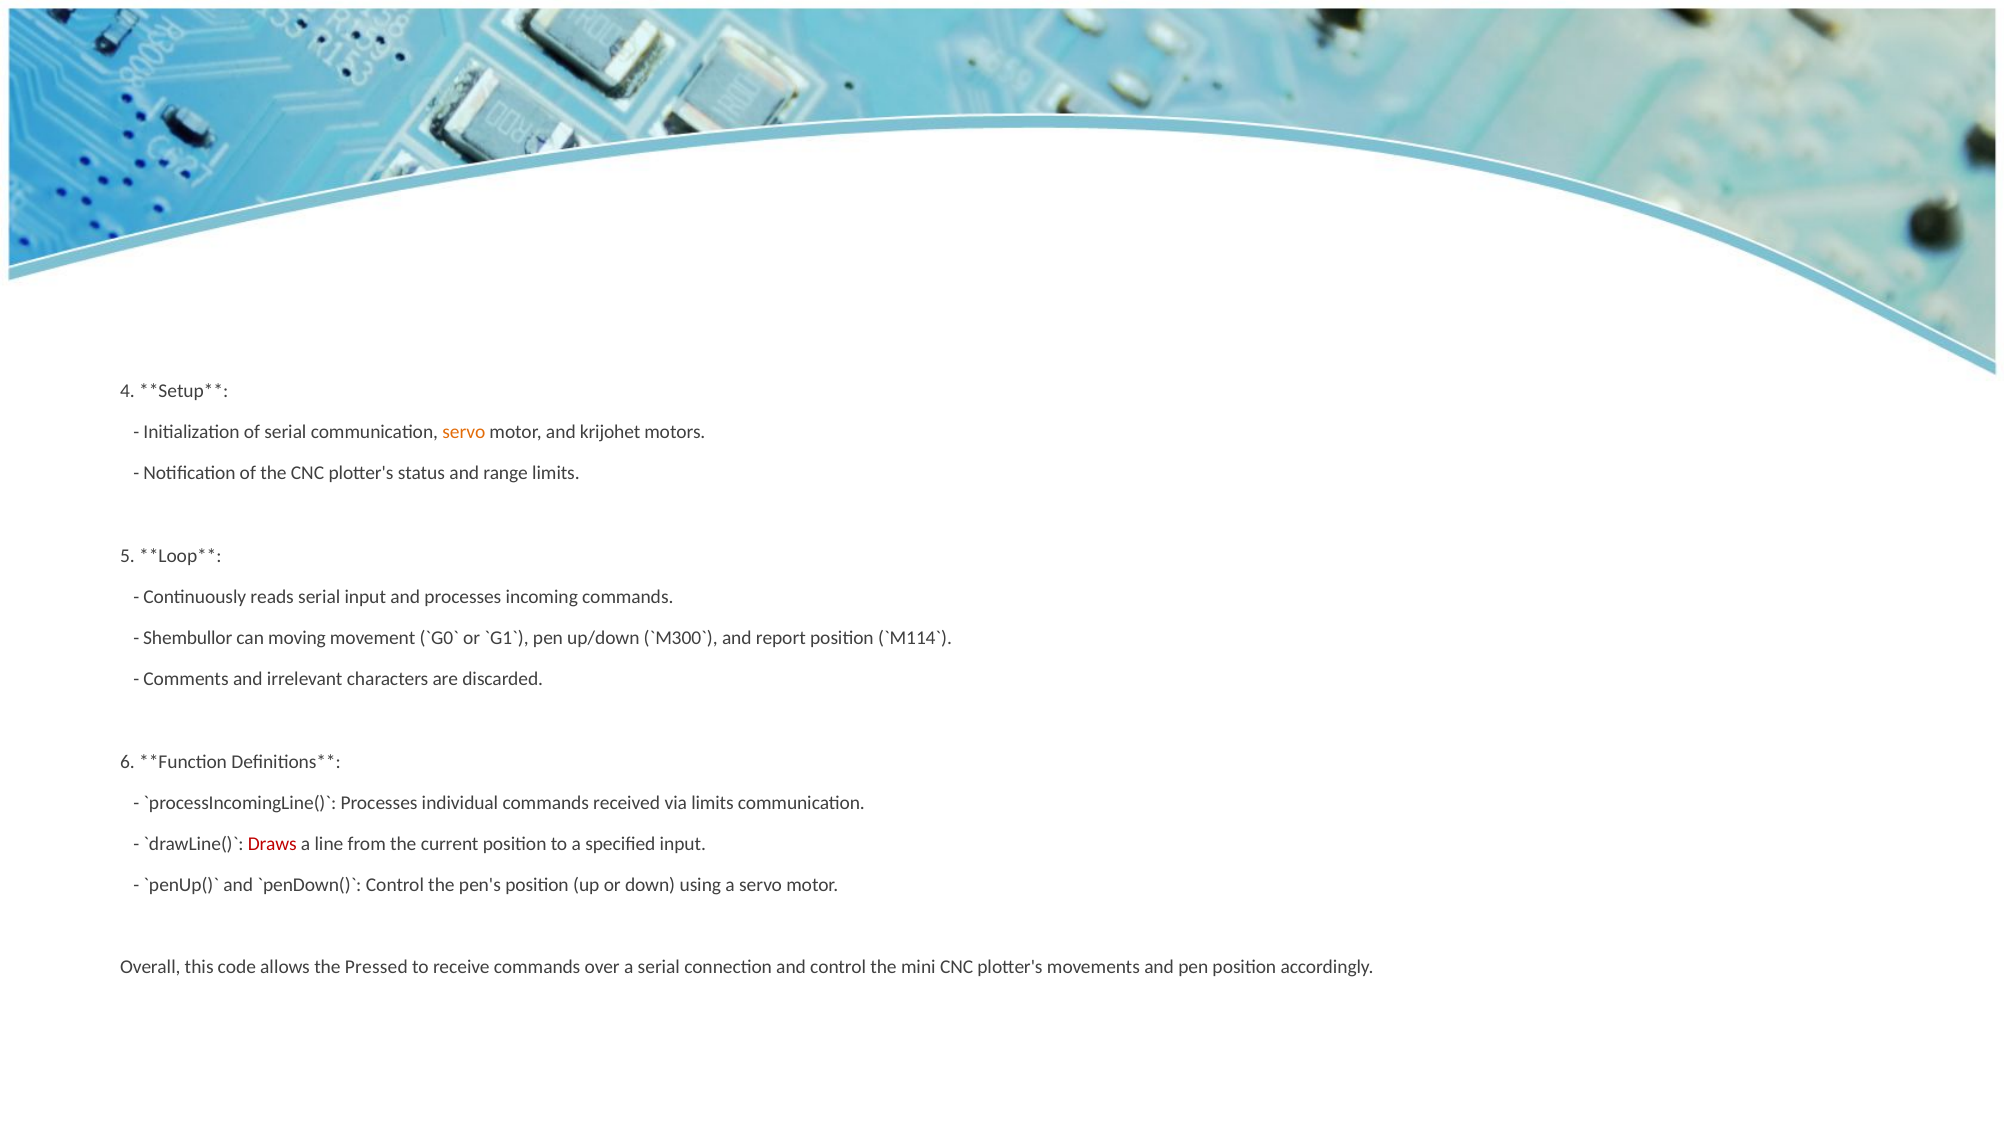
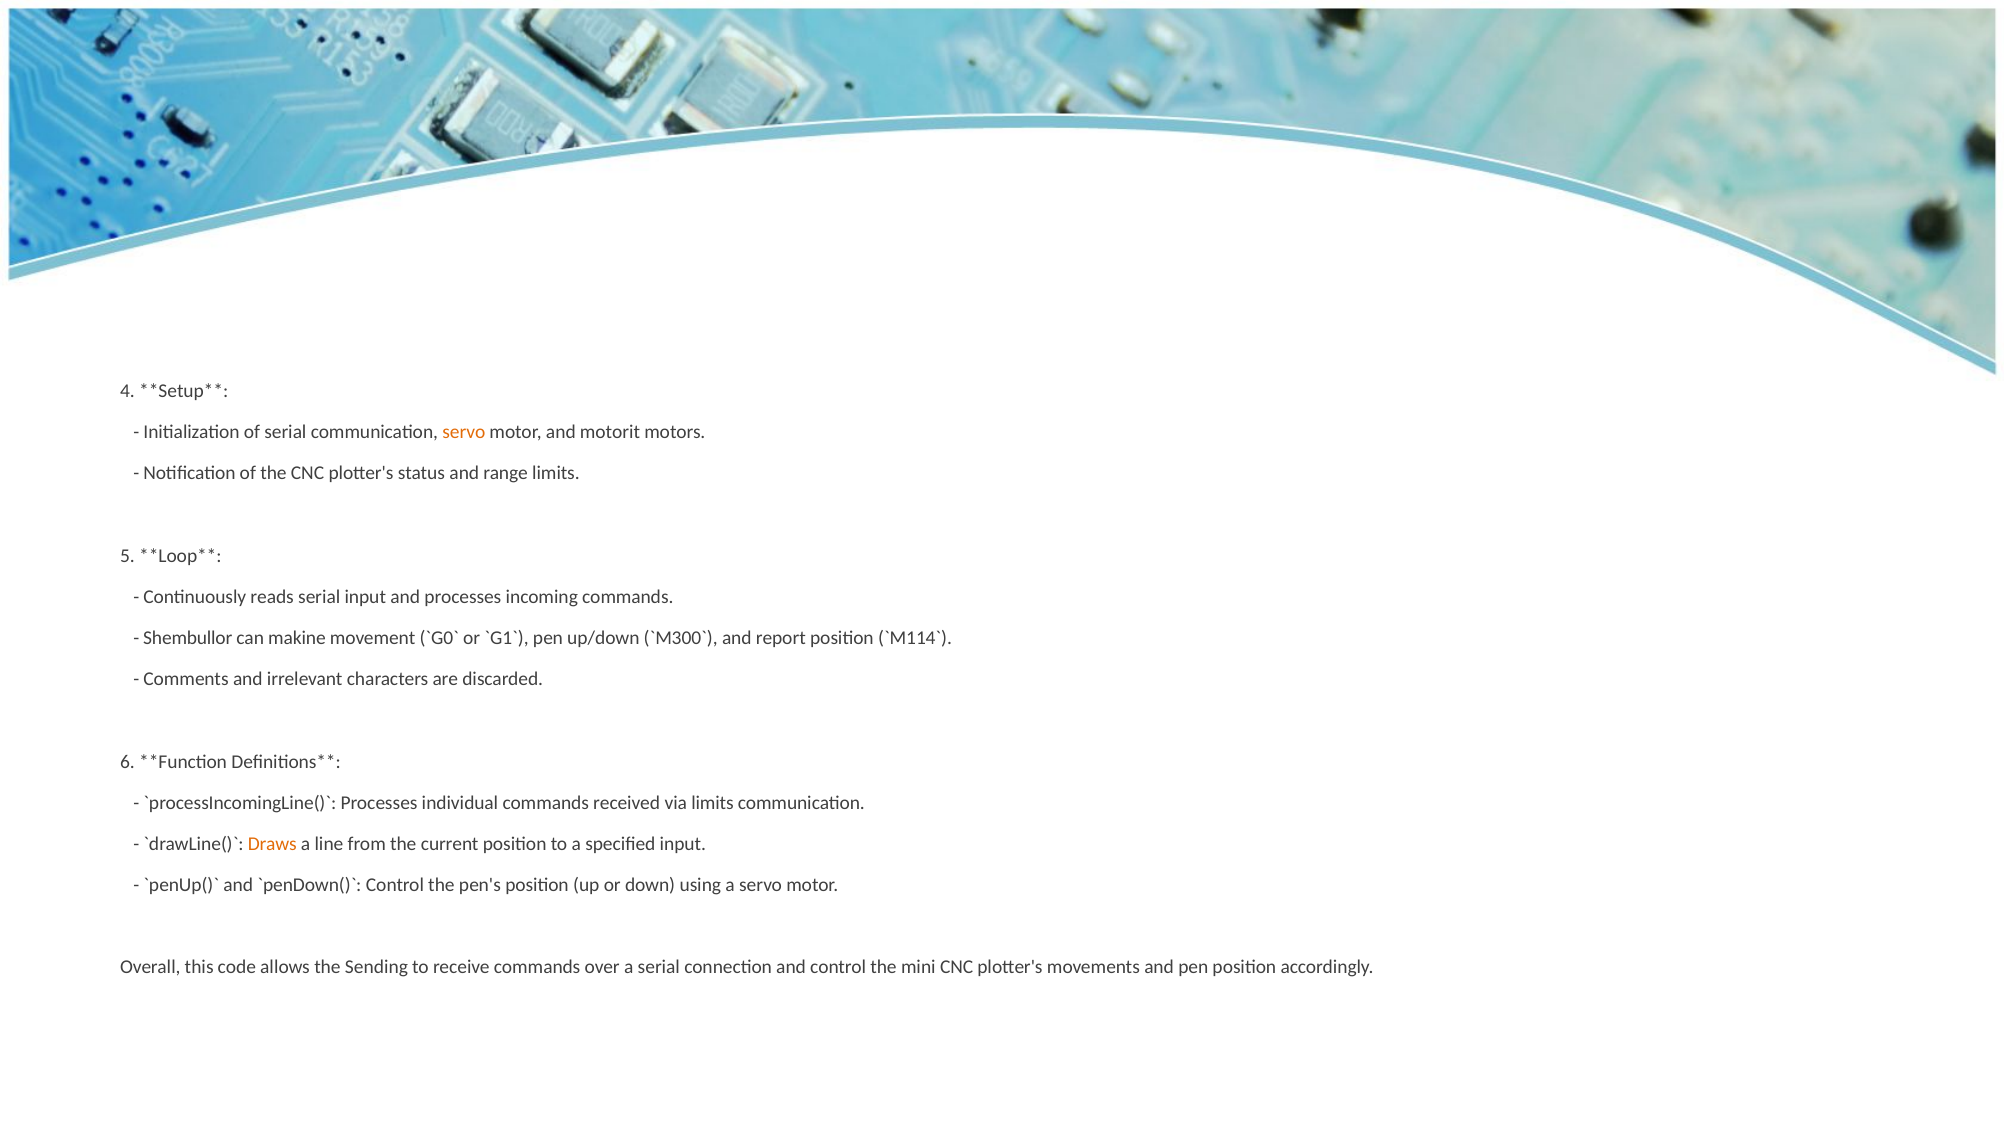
krijohet: krijohet -> motorit (610, 432)
moving: moving -> makine (297, 638)
Draws colour: red -> orange (272, 844)
Pressed: Pressed -> Sending (376, 968)
